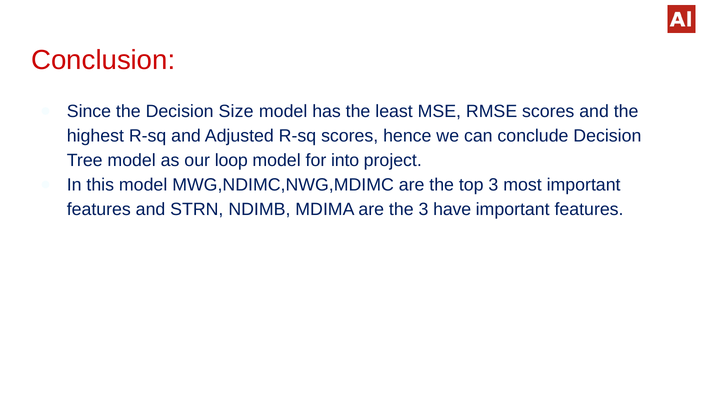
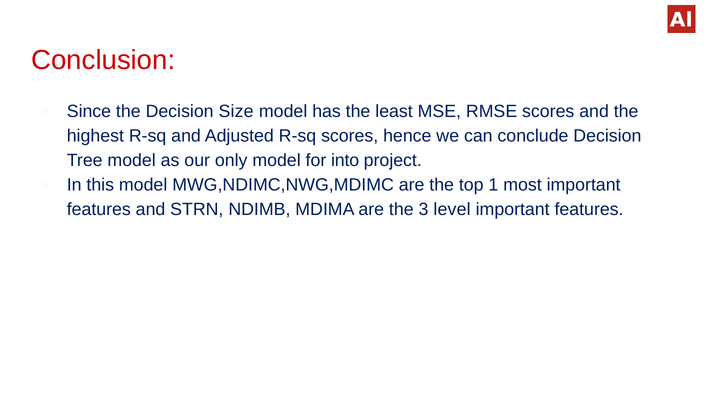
loop: loop -> only (231, 161)
top 3: 3 -> 1 (493, 185)
have: have -> level (452, 210)
